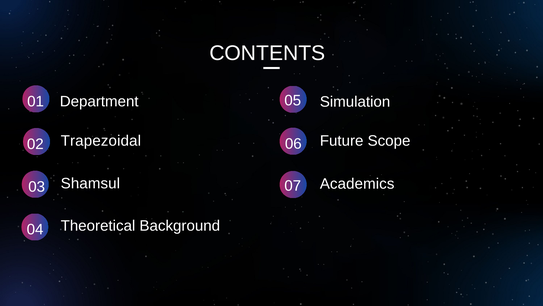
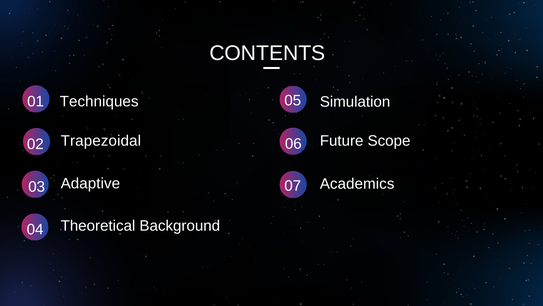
Department: Department -> Techniques (99, 101)
Shamsul: Shamsul -> Adaptive (90, 183)
